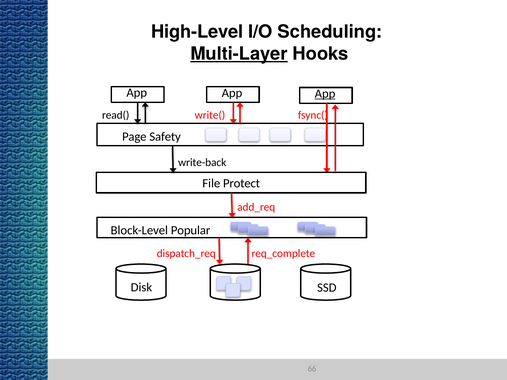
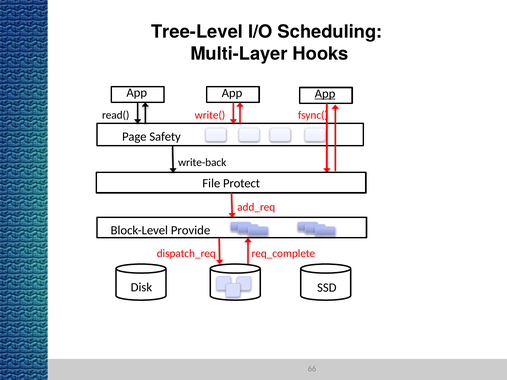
High-Level: High-Level -> Tree-Level (197, 32)
Multi-Layer underline: present -> none (239, 54)
Popular: Popular -> Provide (191, 230)
